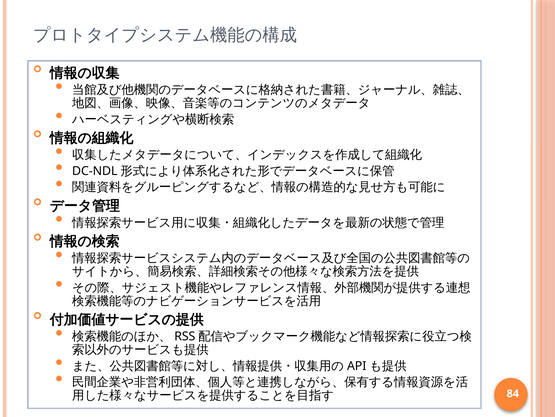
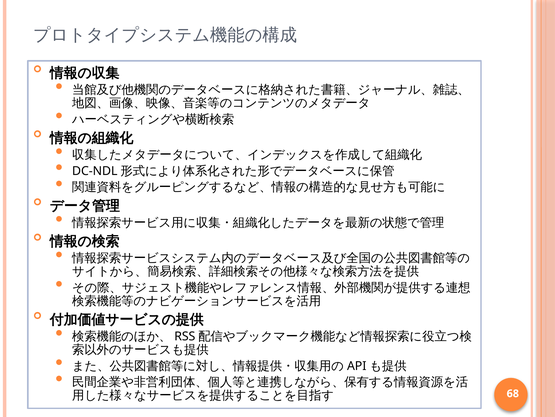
84: 84 -> 68 (513, 393)
